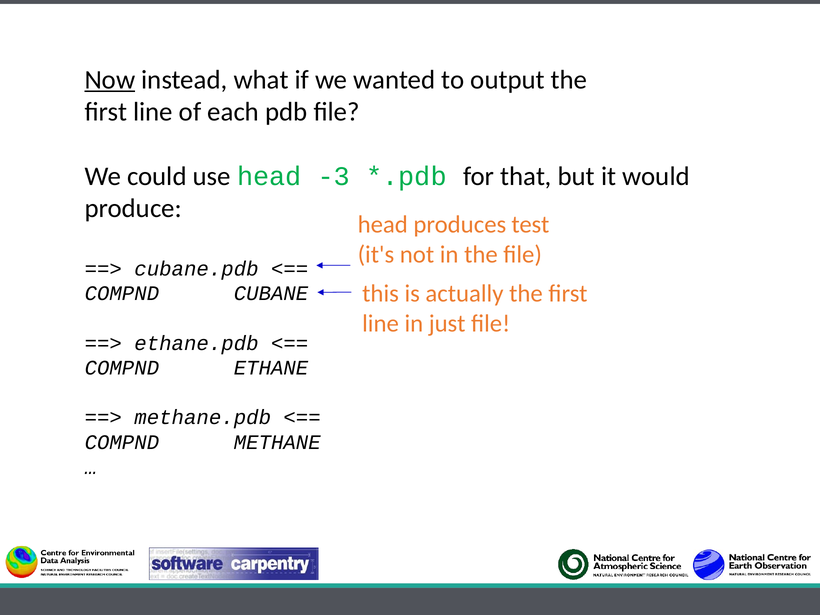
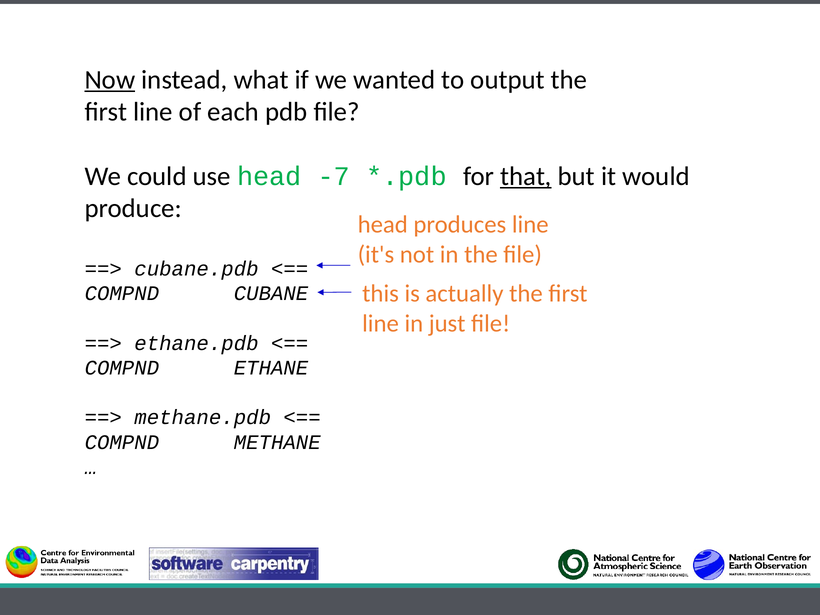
-3: -3 -> -7 (334, 176)
that underline: none -> present (526, 176)
produces test: test -> line (530, 225)
